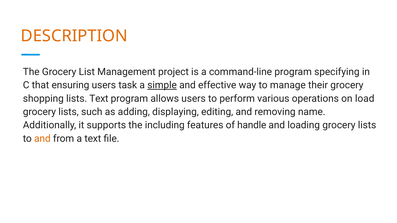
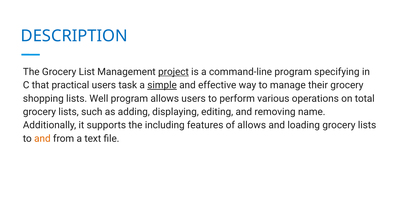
DESCRIPTION colour: orange -> blue (74, 36)
project underline: none -> present (173, 72)
ensuring: ensuring -> practical (70, 85)
lists Text: Text -> Well (99, 99)
load: load -> total (365, 99)
of handle: handle -> allows (252, 125)
